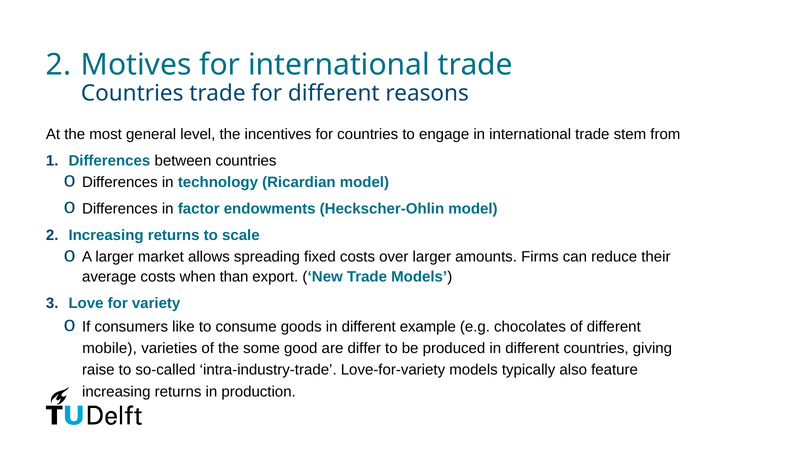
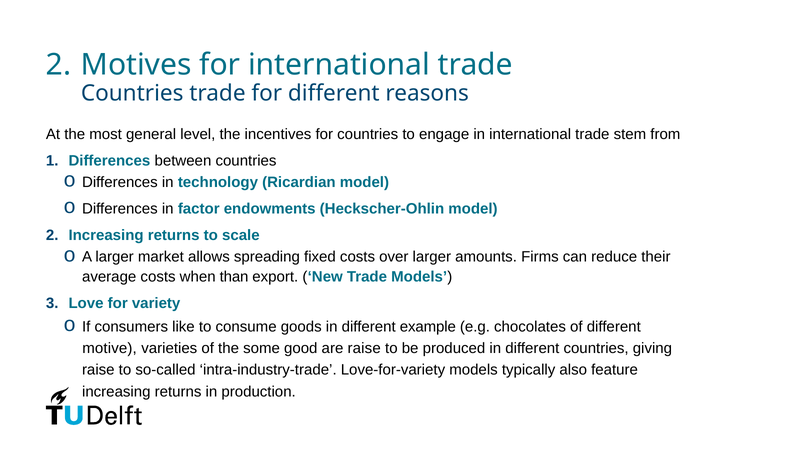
mobile: mobile -> motive (110, 348)
are differ: differ -> raise (364, 348)
